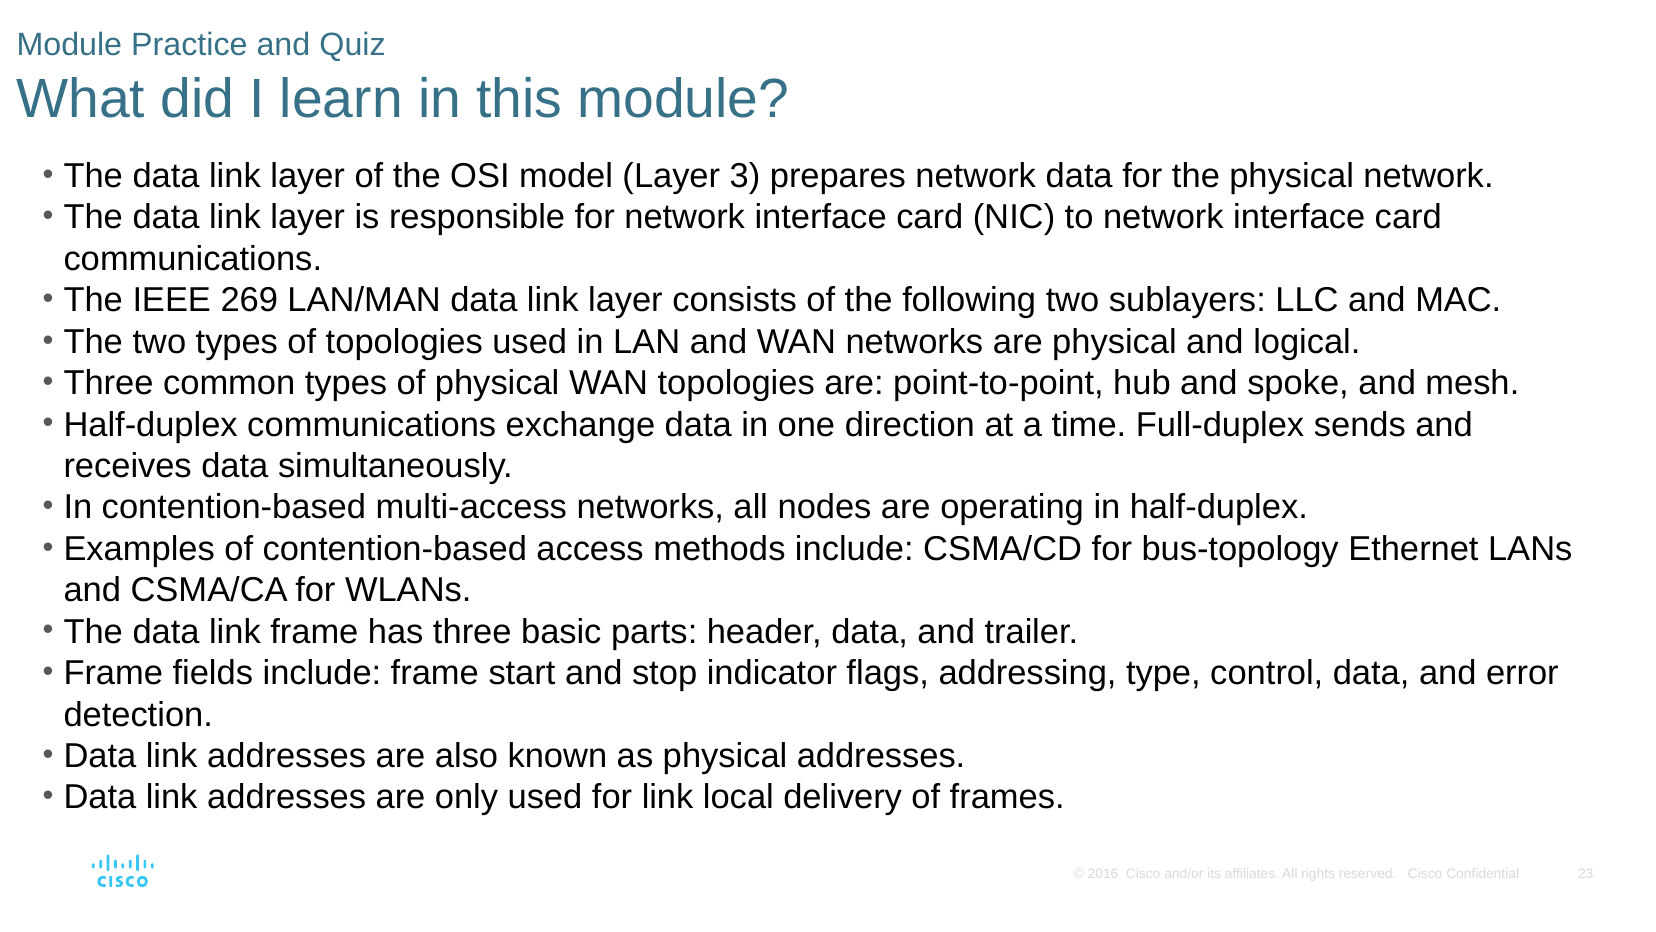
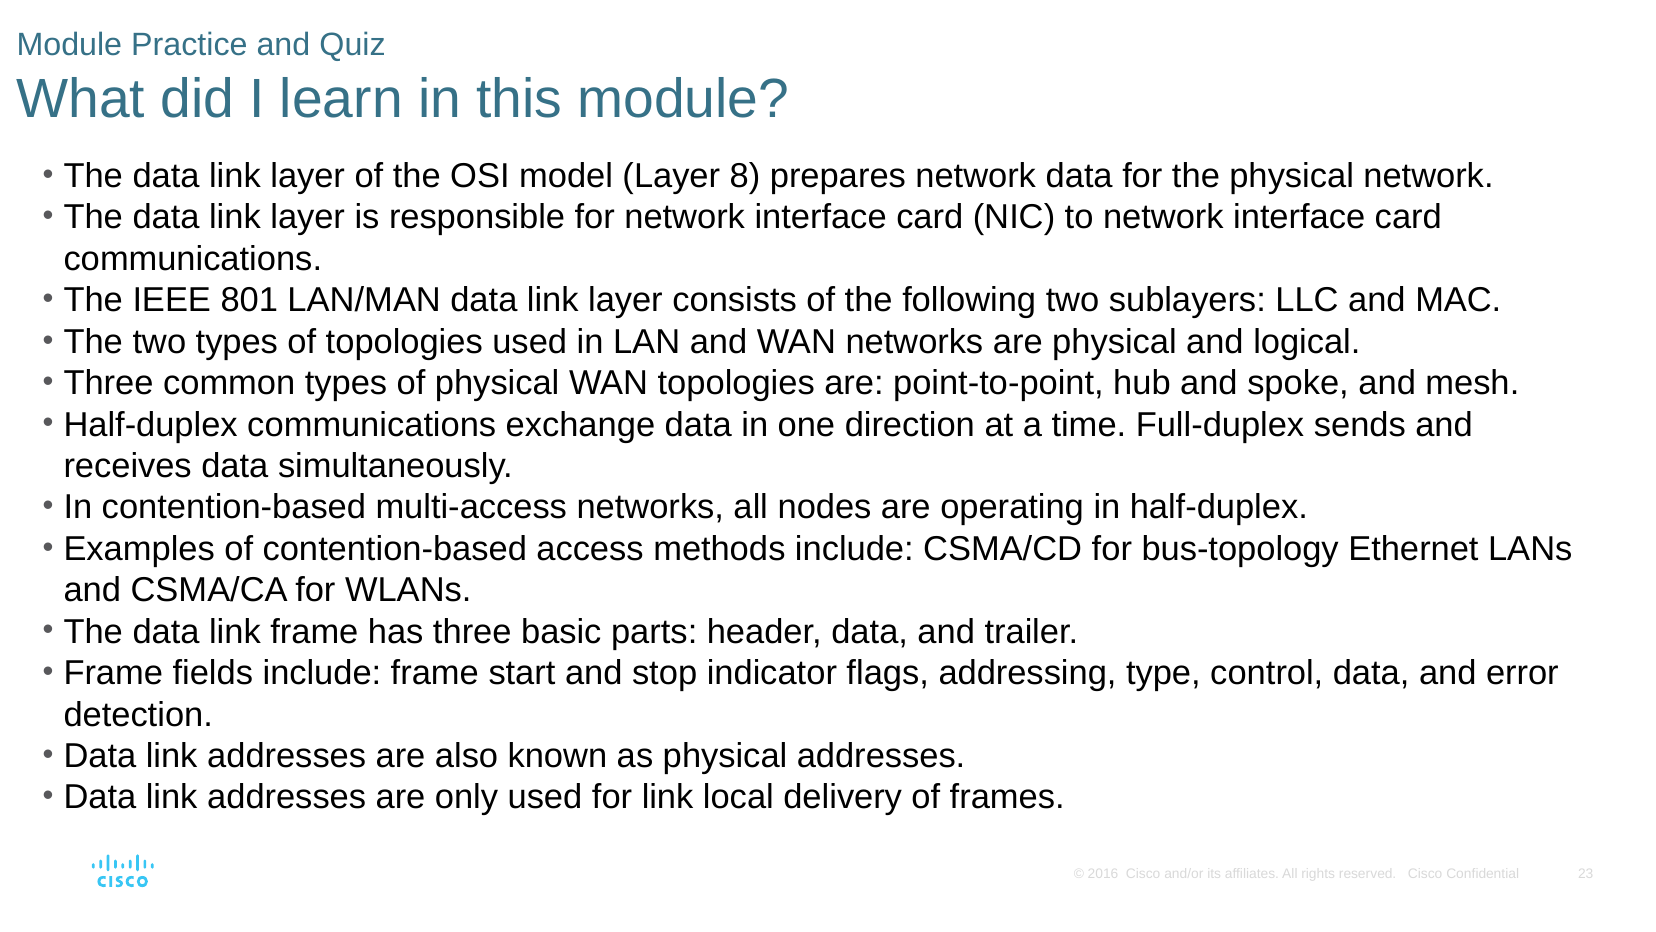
3: 3 -> 8 (745, 176)
269: 269 -> 801 (249, 300)
